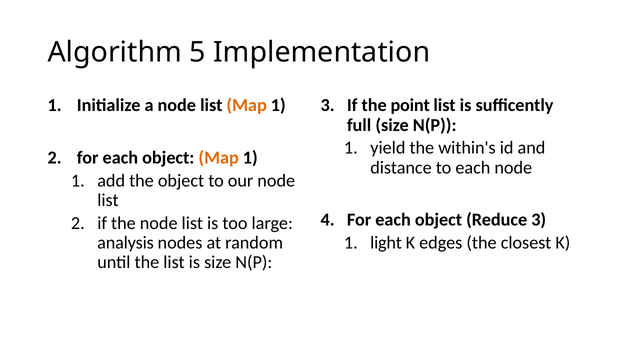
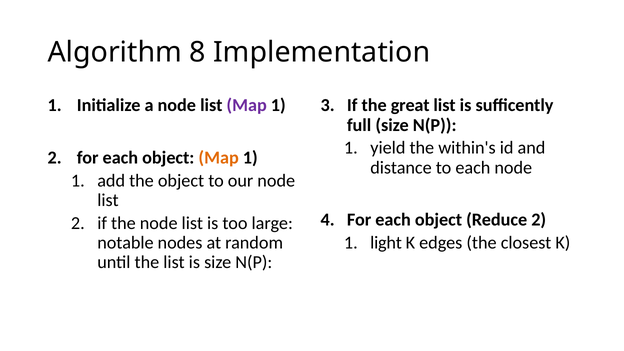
5: 5 -> 8 (198, 52)
Map colour: orange -> purple (247, 105)
point: point -> great (410, 105)
Reduce 3: 3 -> 2 (539, 220)
analysis: analysis -> notable (125, 243)
